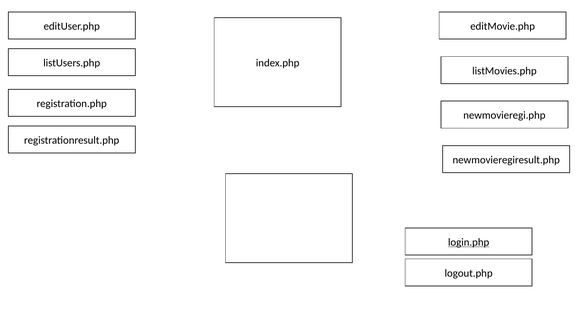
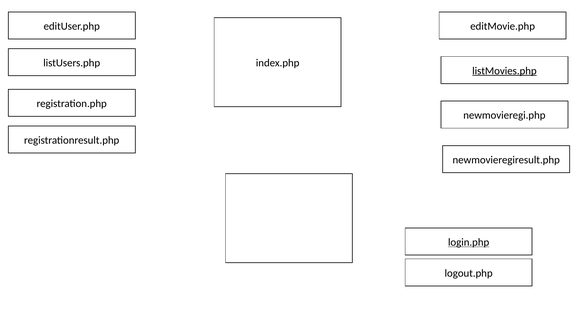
listMovies.php underline: none -> present (504, 71)
